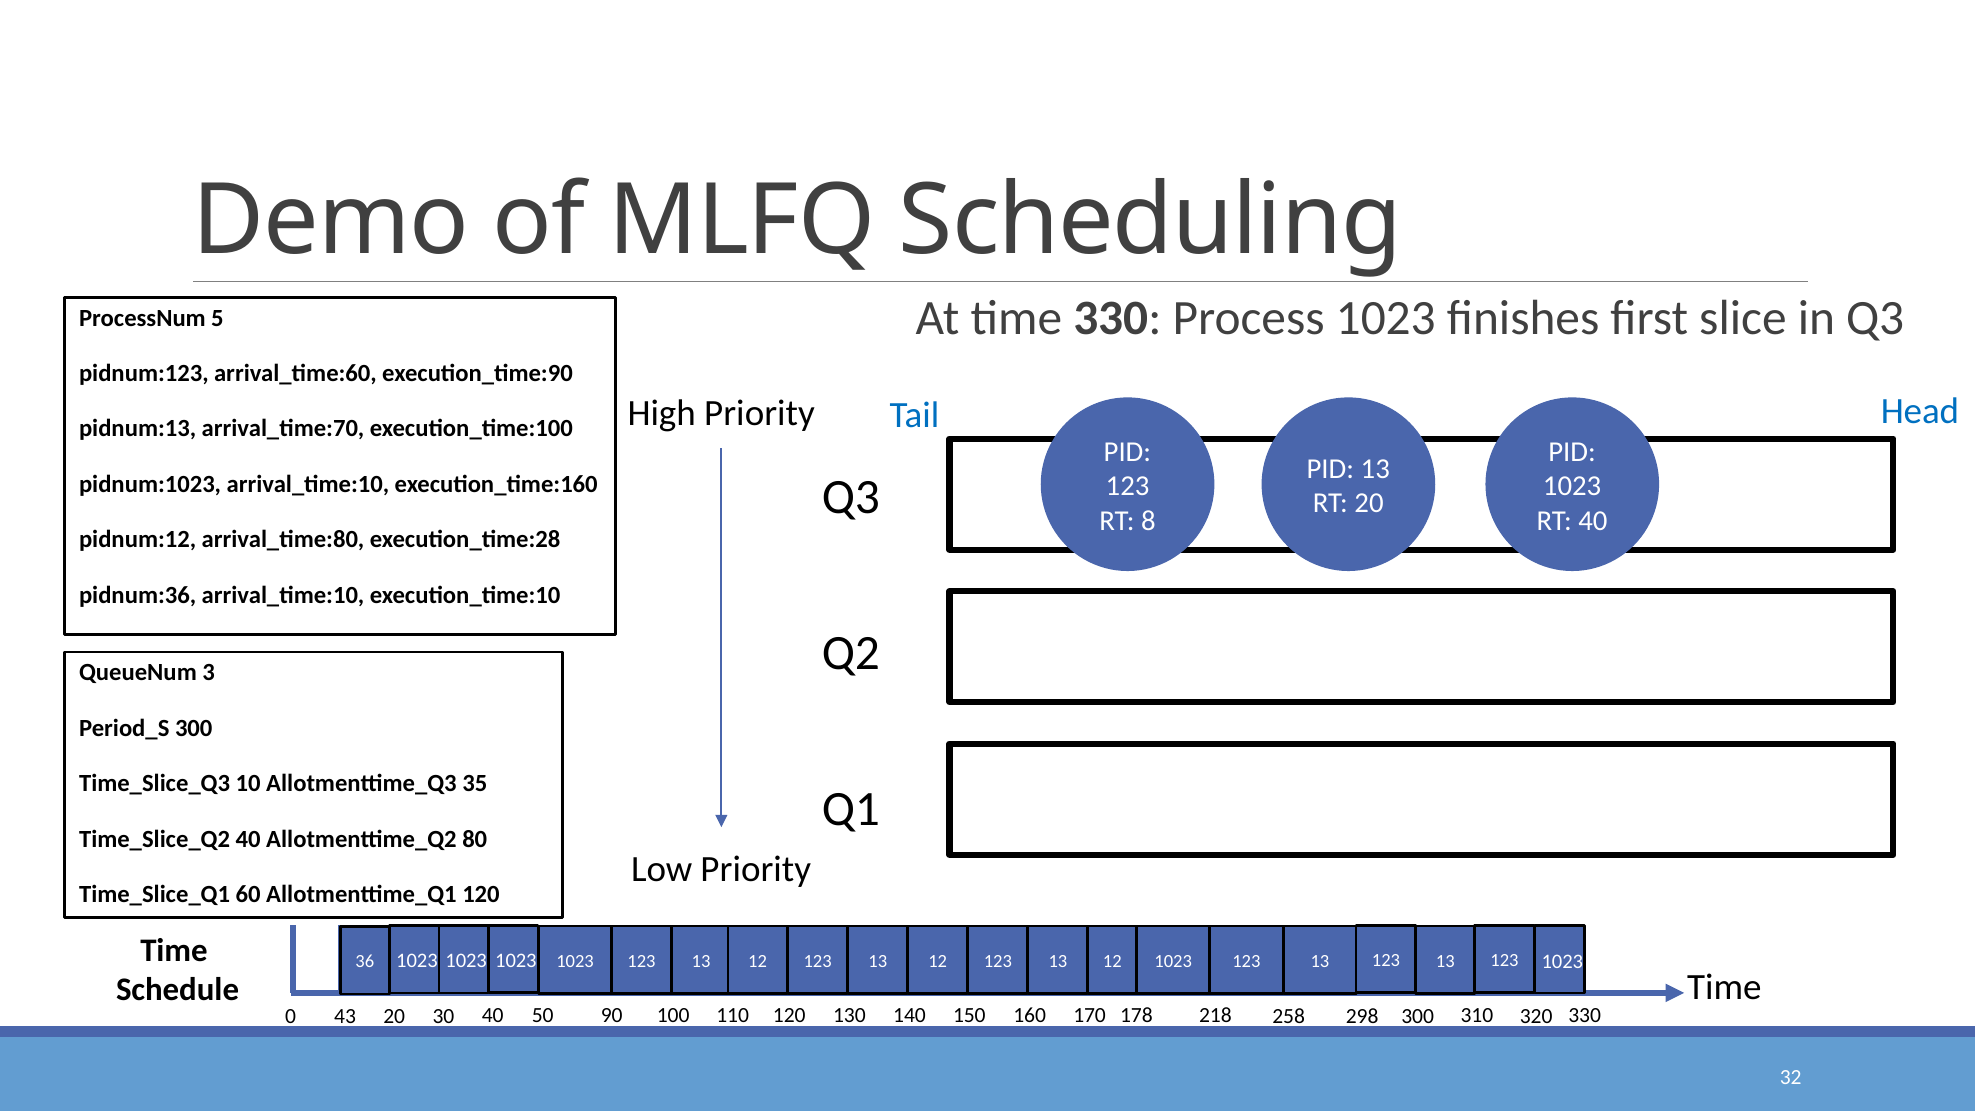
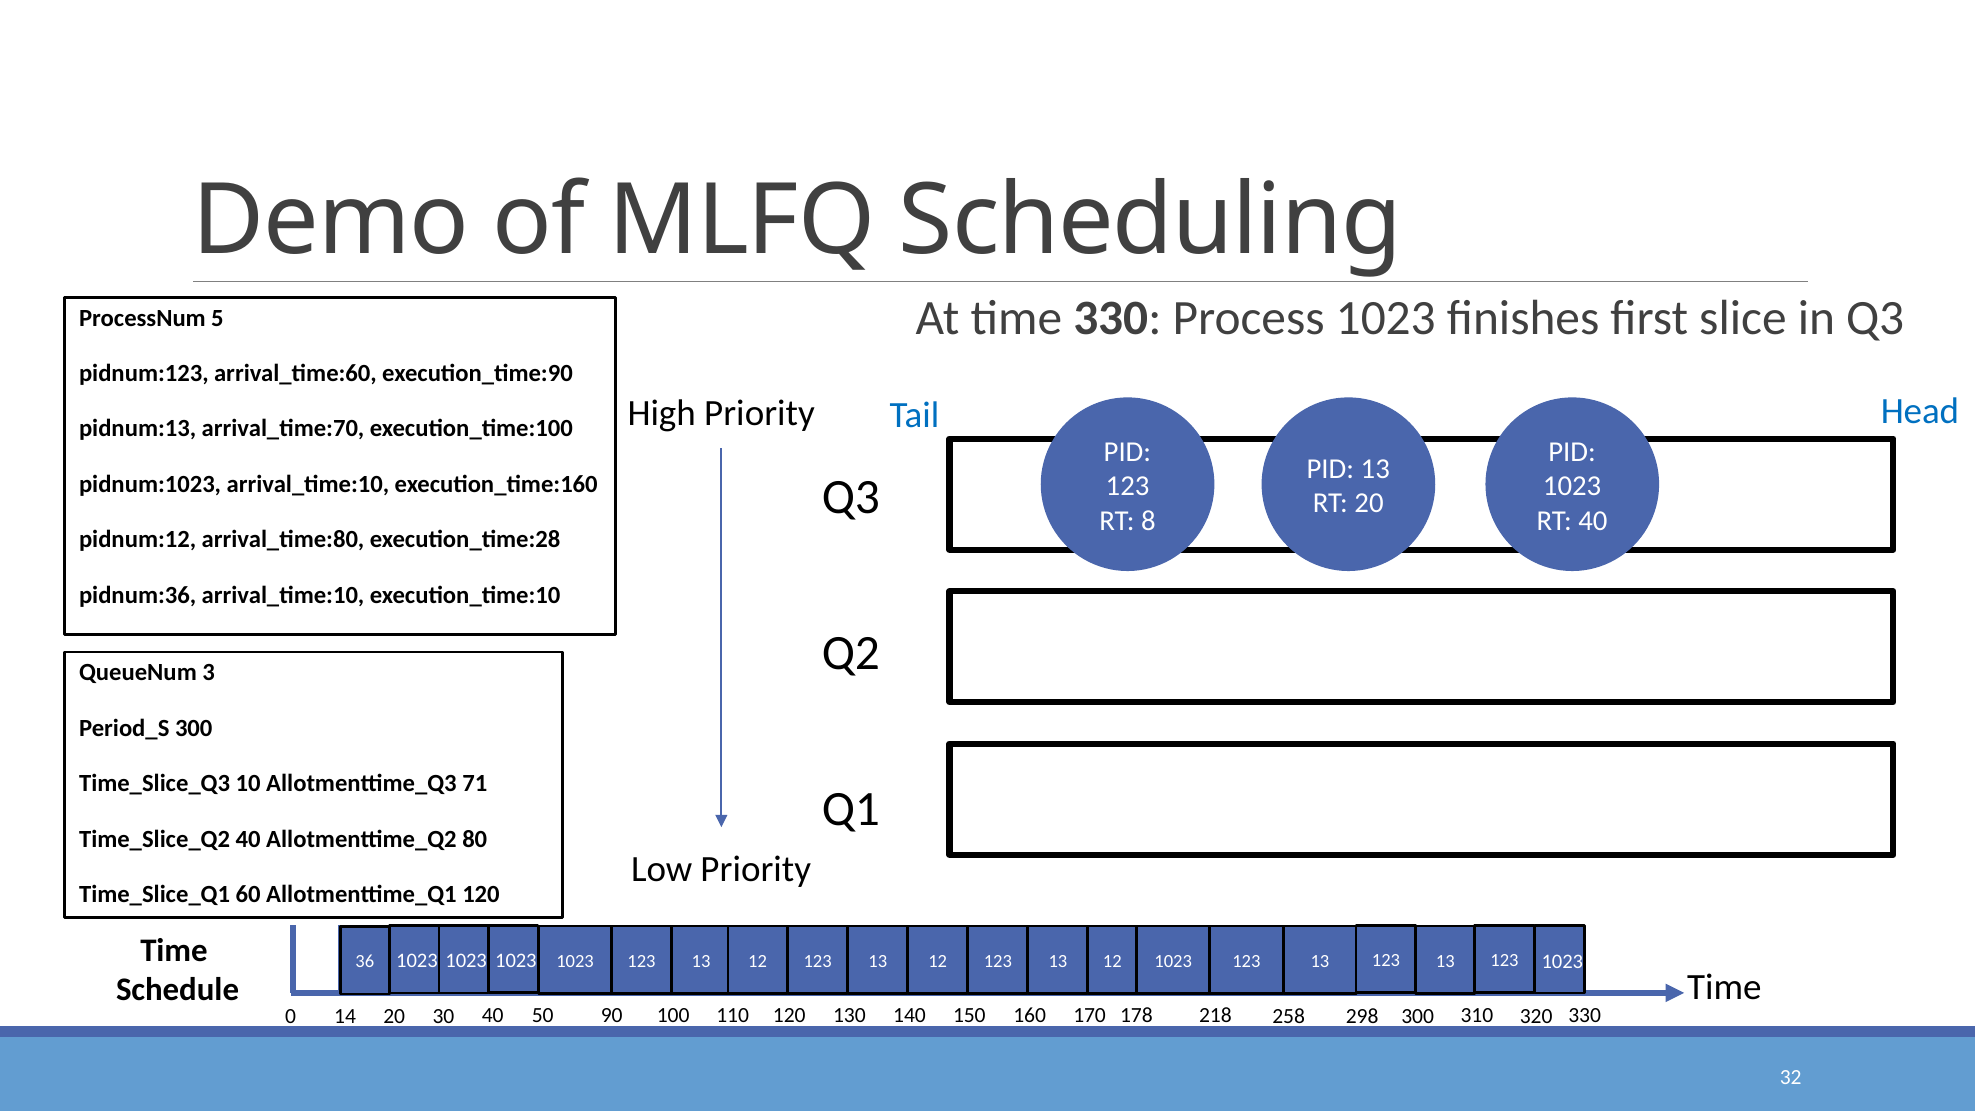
35: 35 -> 71 (475, 784)
43: 43 -> 14 (345, 1016)
